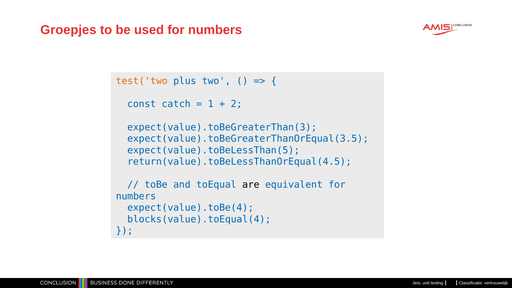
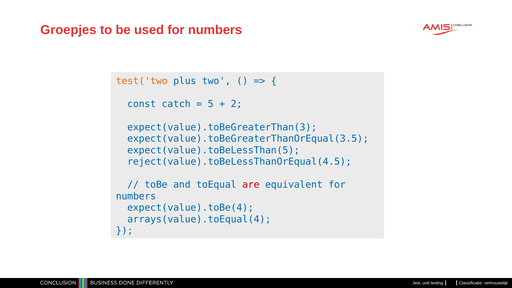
1: 1 -> 5 (211, 104)
return(value).toBeLessThanOrEqual(4.5: return(value).toBeLessThanOrEqual(4.5 -> reject(value).toBeLessThanOrEqual(4.5 (239, 162)
are colour: black -> red (251, 185)
blocks(value).toEqual(4: blocks(value).toEqual(4 -> arrays(value).toEqual(4 (199, 219)
